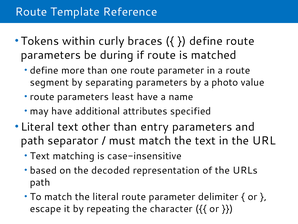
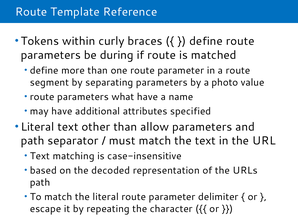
least: least -> what (123, 97)
entry: entry -> allow (155, 127)
